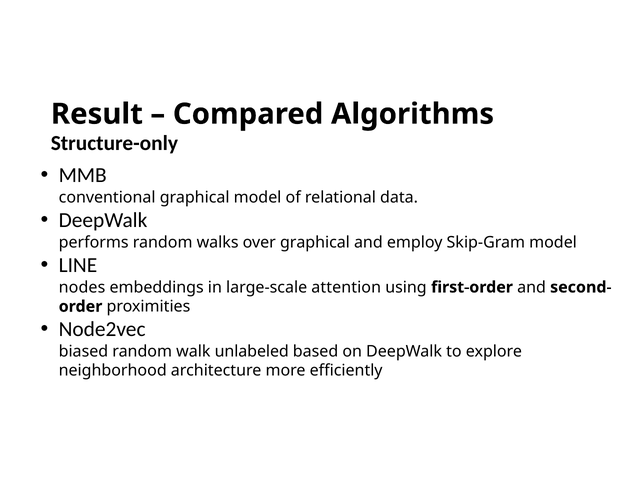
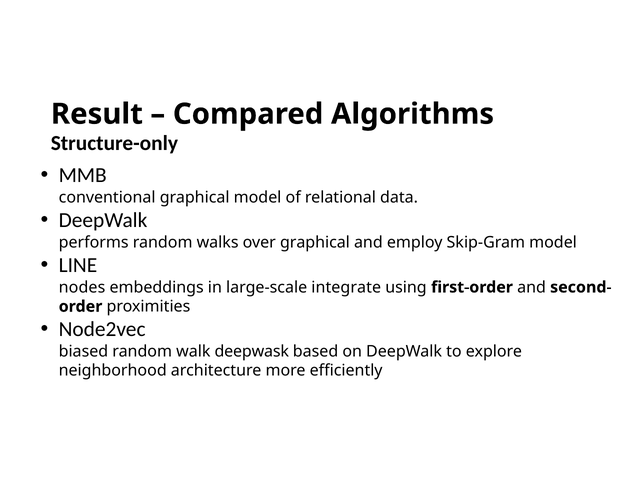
attention: attention -> integrate (346, 287)
unlabeled: unlabeled -> deepwask (252, 351)
